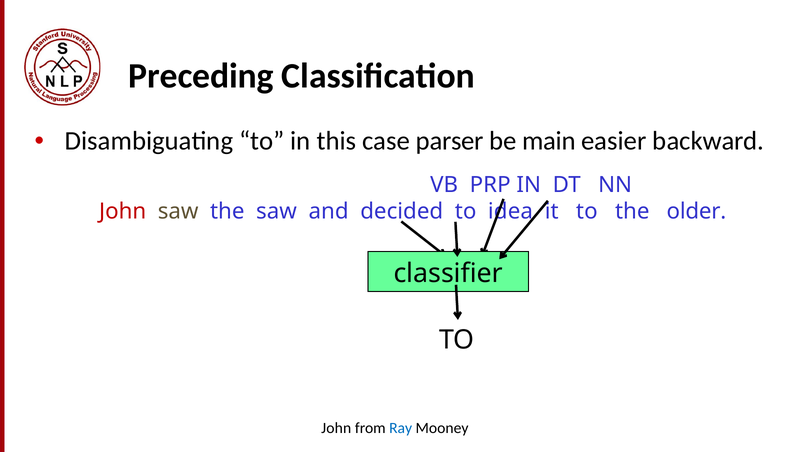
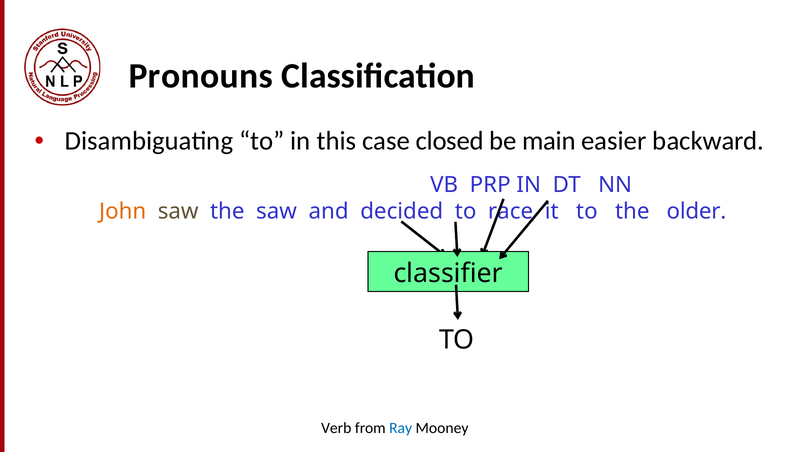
Preceding: Preceding -> Pronouns (201, 76)
parser: parser -> closed (450, 141)
John colour: red -> orange (123, 211)
idea: idea -> race (511, 211)
John: John -> Verb (336, 428)
